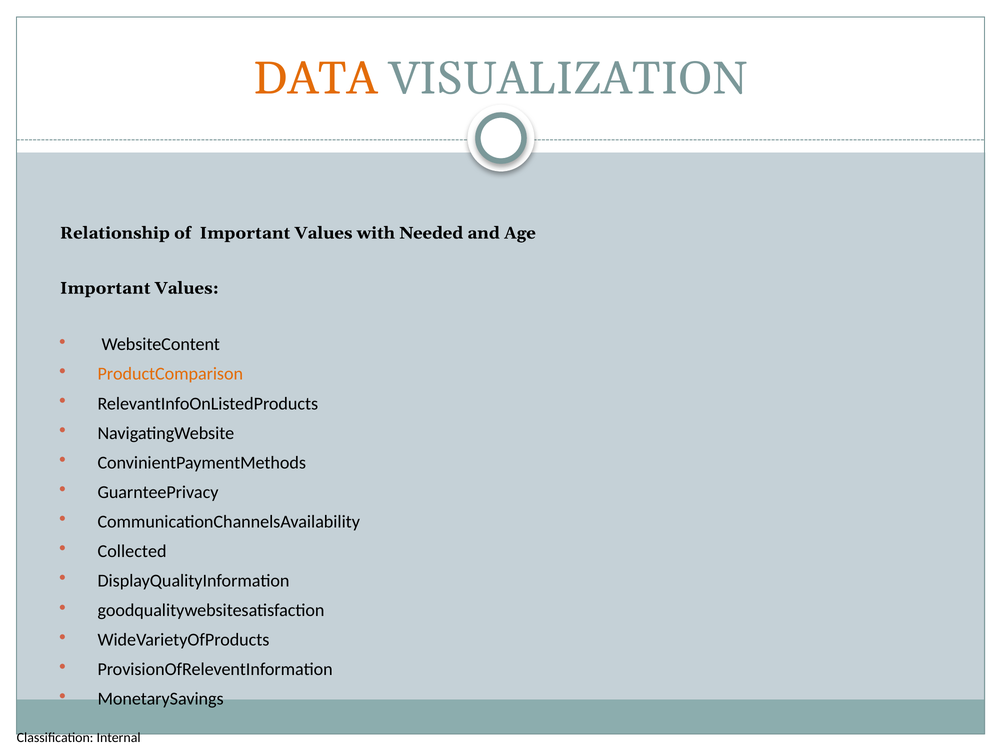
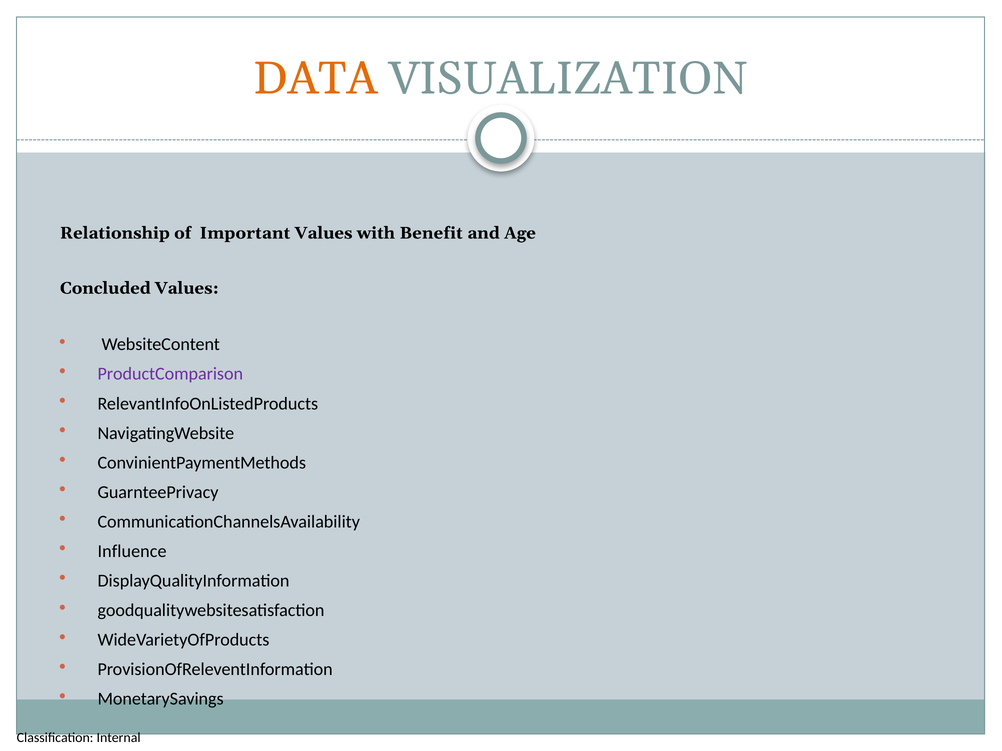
Needed: Needed -> Benefit (431, 233)
Important: Important -> Concluded (105, 288)
ProductComparison colour: orange -> purple (170, 374)
Collected: Collected -> Influence (132, 552)
